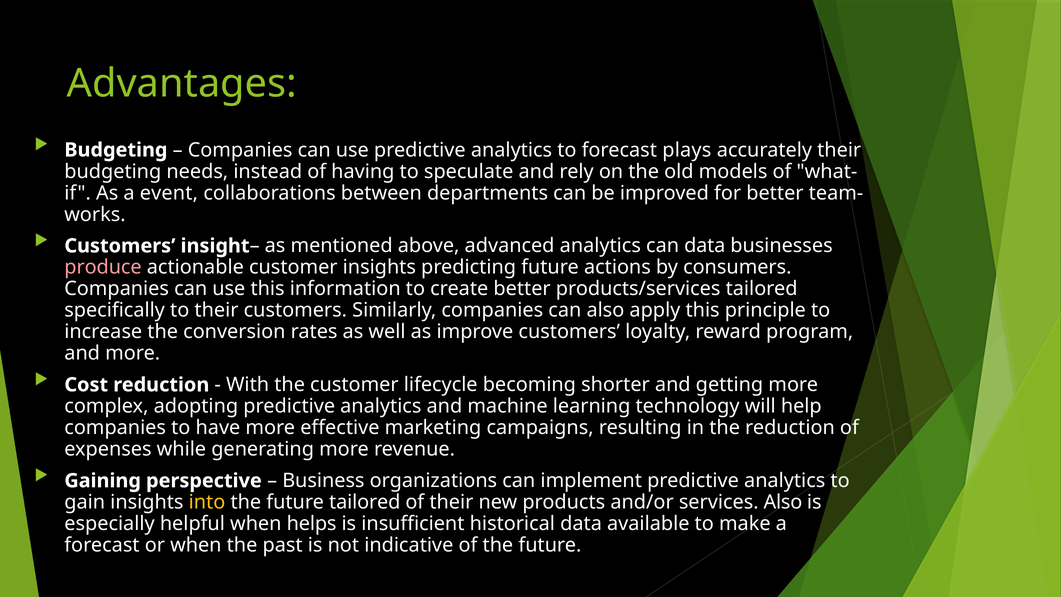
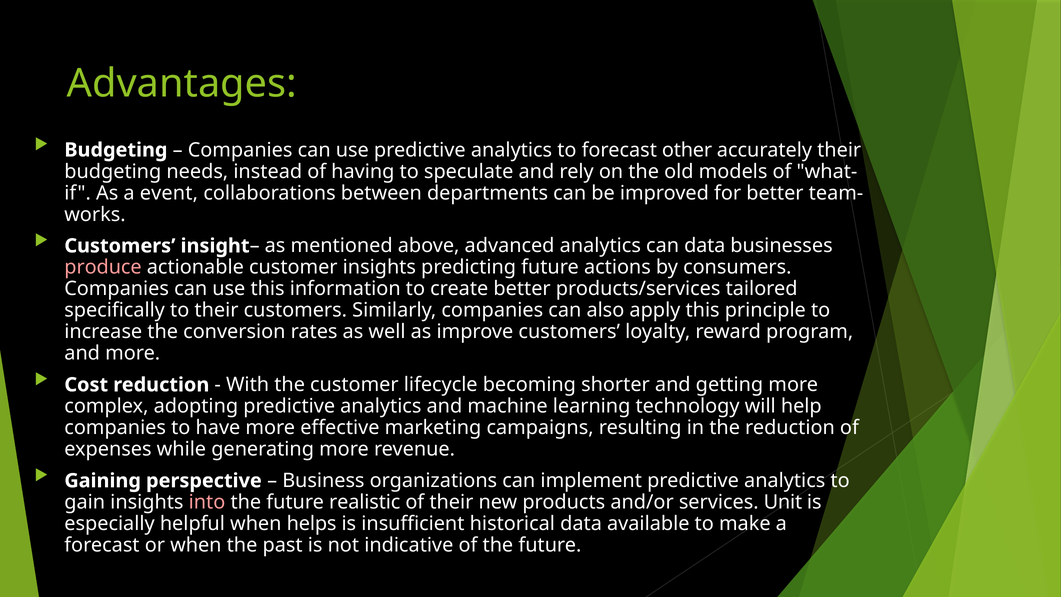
plays: plays -> other (687, 150)
into colour: yellow -> pink (207, 502)
future tailored: tailored -> realistic (365, 502)
services Also: Also -> Unit (783, 502)
